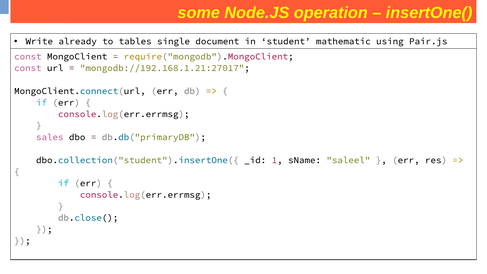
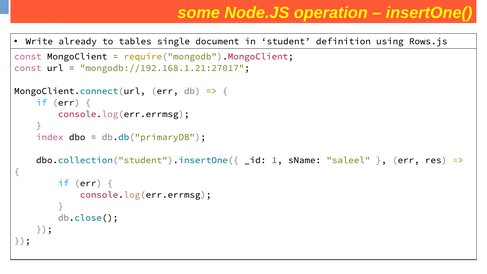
mathematic: mathematic -> definition (343, 41)
Pair.js: Pair.js -> Rows.js (428, 41)
sales: sales -> index (50, 137)
